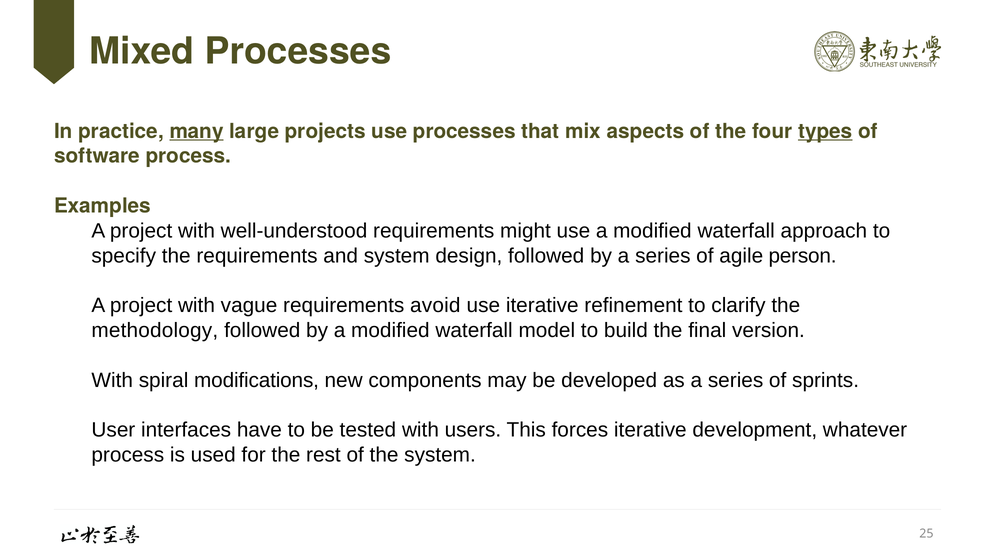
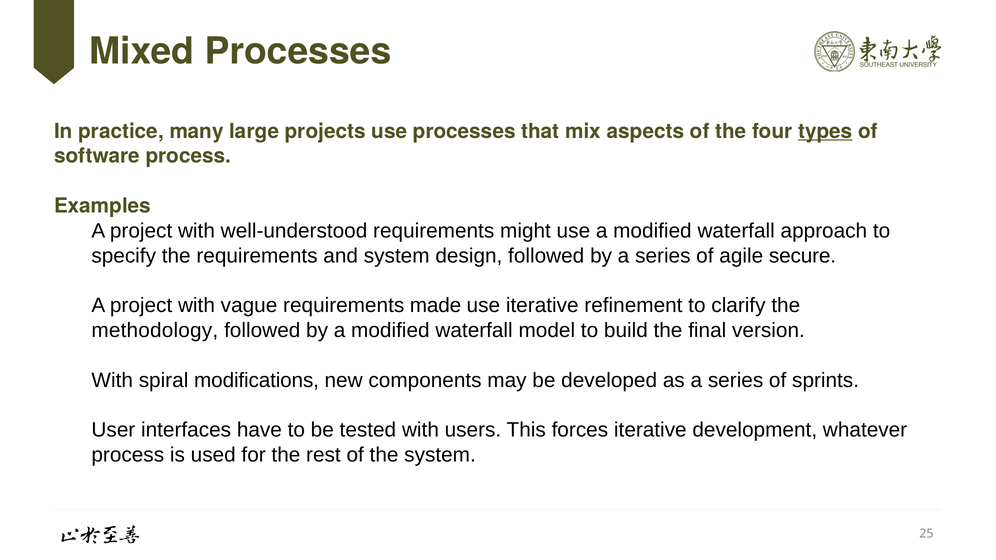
many underline: present -> none (197, 131)
person: person -> secure (802, 256)
avoid: avoid -> made (436, 306)
